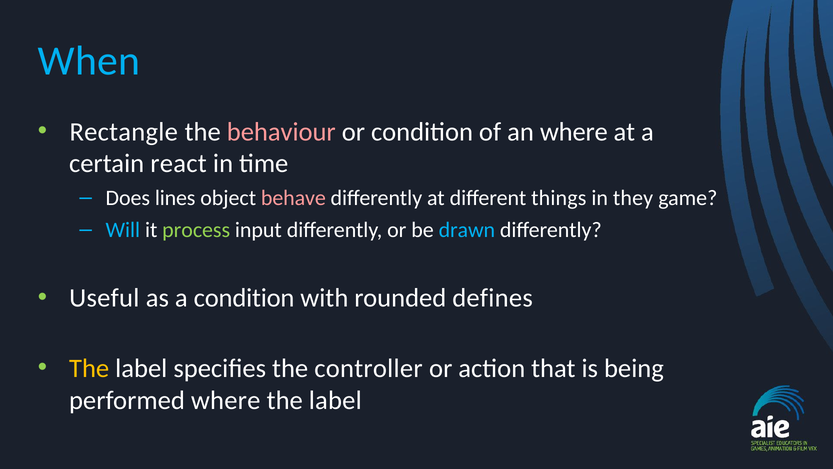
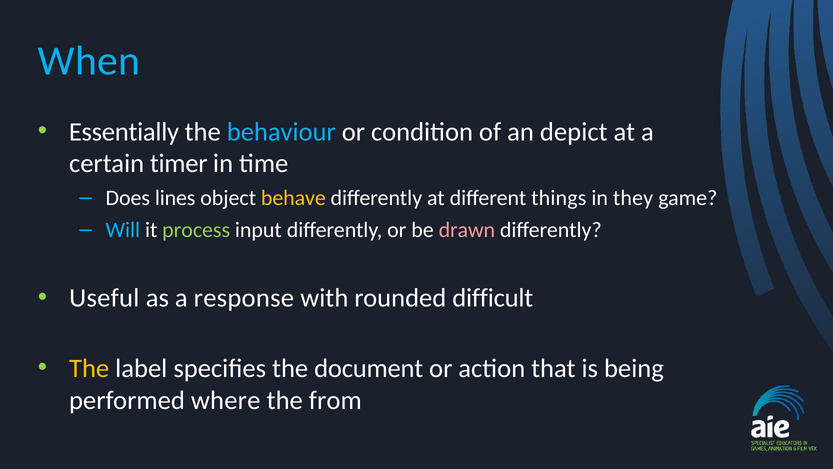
Rectangle: Rectangle -> Essentially (124, 132)
behaviour colour: pink -> light blue (281, 132)
an where: where -> depict (574, 132)
react: react -> timer (179, 164)
behave colour: pink -> yellow (293, 198)
drawn colour: light blue -> pink (467, 230)
a condition: condition -> response (244, 298)
defines: defines -> difficult (493, 298)
controller: controller -> document (369, 368)
label: label -> from (335, 400)
